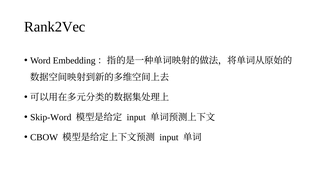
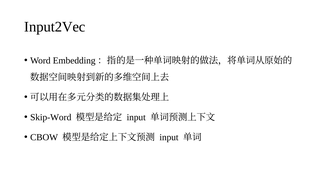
Rank2Vec: Rank2Vec -> Input2Vec (55, 27)
